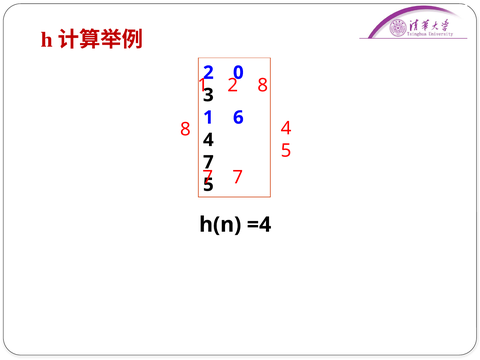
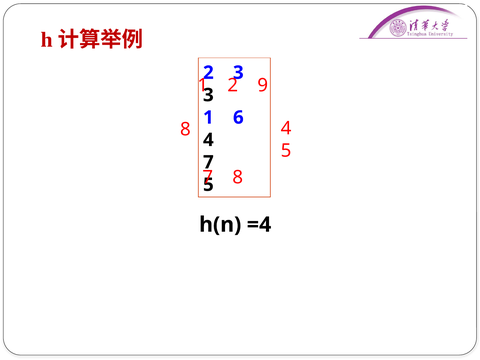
2 0: 0 -> 3 (238, 73)
2 8: 8 -> 9 (263, 85)
7: 7 -> 8 (238, 177)
